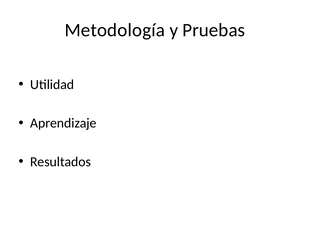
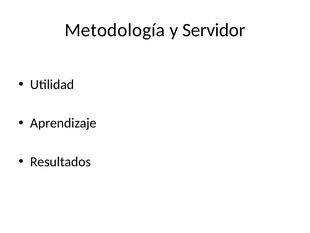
Pruebas: Pruebas -> Servidor (214, 30)
